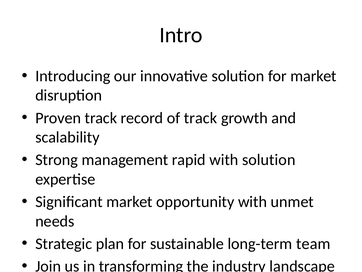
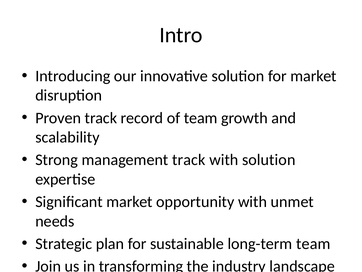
of track: track -> team (201, 118)
management rapid: rapid -> track (189, 160)
